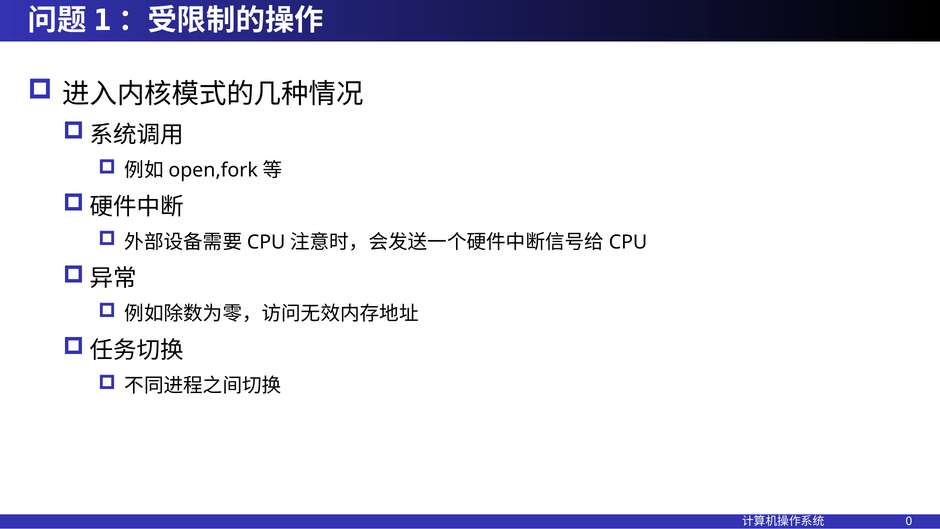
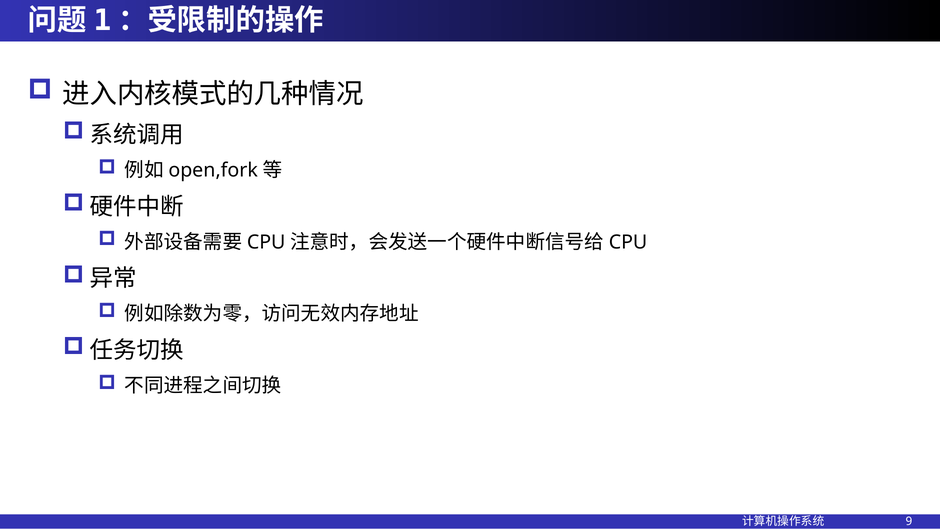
0: 0 -> 9 (909, 521)
